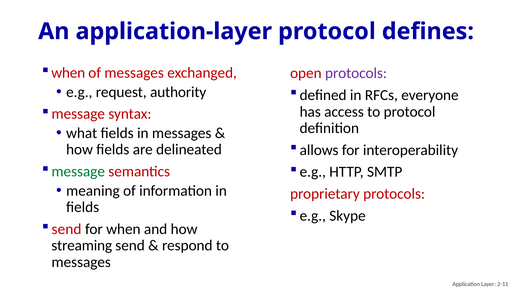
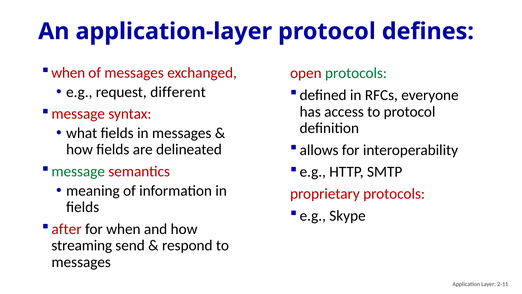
protocols colour: purple -> green (356, 73)
authority: authority -> different (178, 92)
send: send -> after (67, 229)
